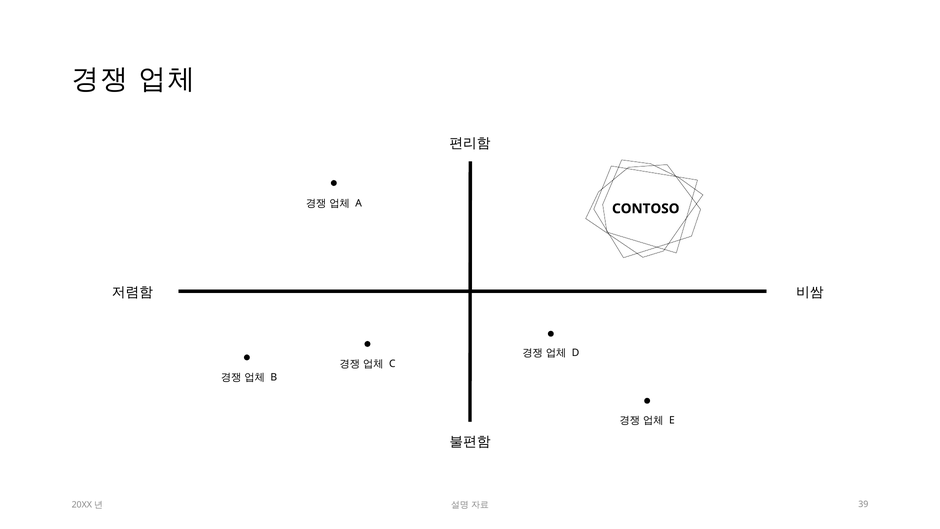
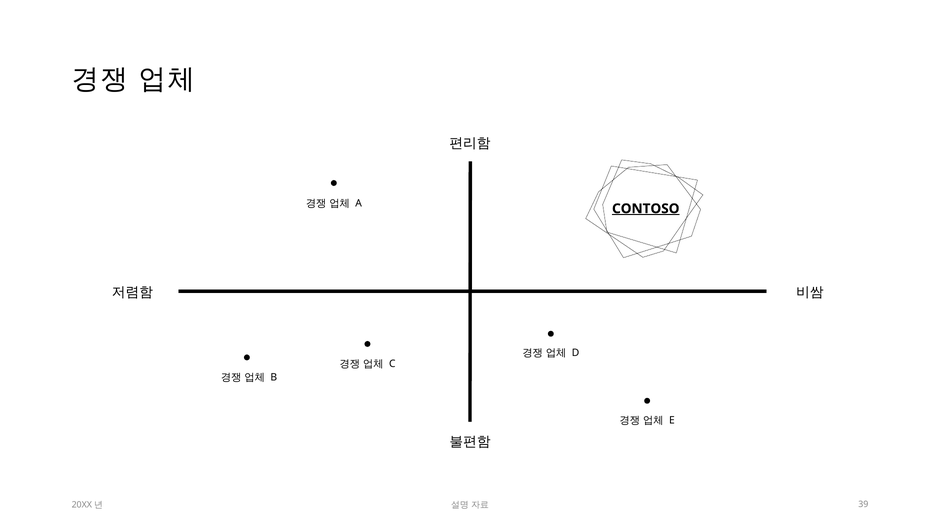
CONTOSO underline: none -> present (646, 209)
